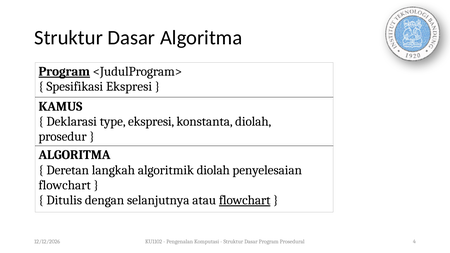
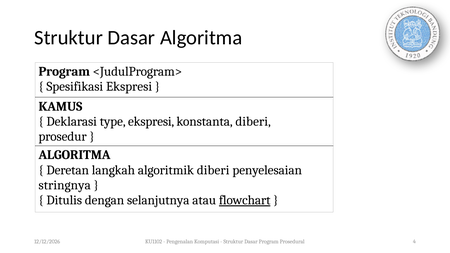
Program underline: present -> none (64, 72)
konstanta diolah: diolah -> diberi (253, 121)
algoritmik diolah: diolah -> diberi (213, 170)
flowchart: flowchart -> stringnya (65, 185)
